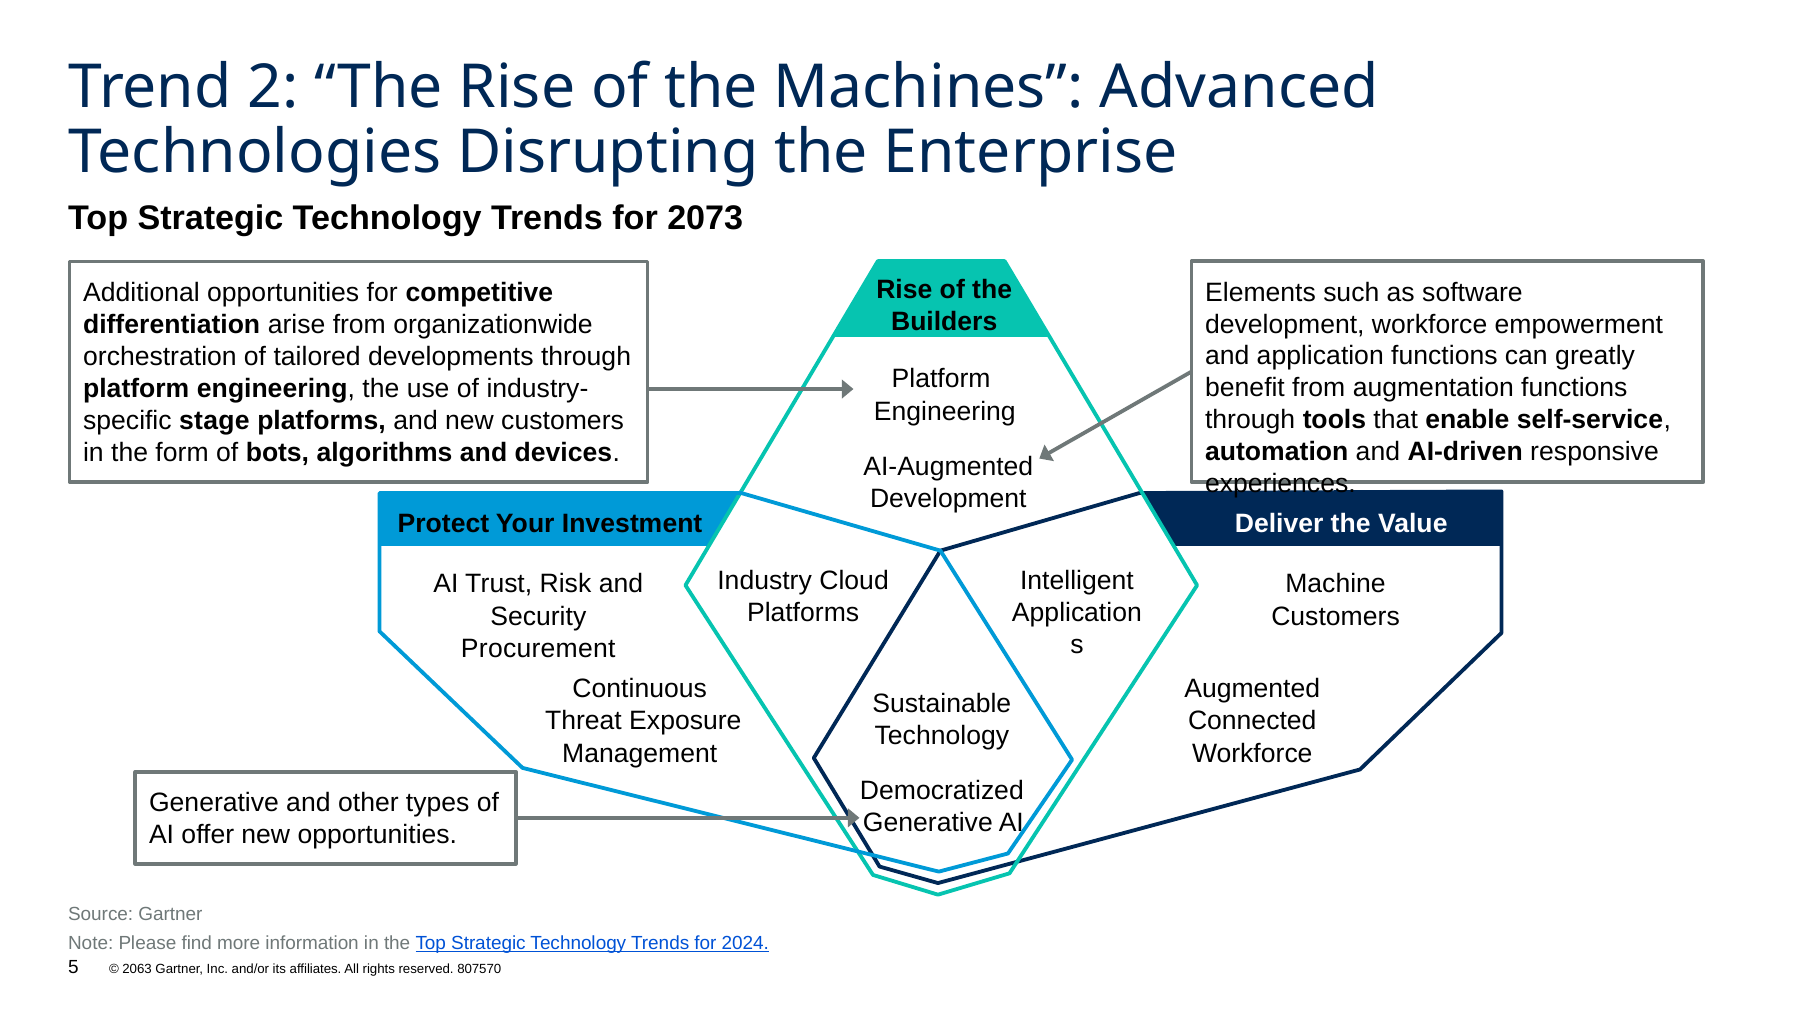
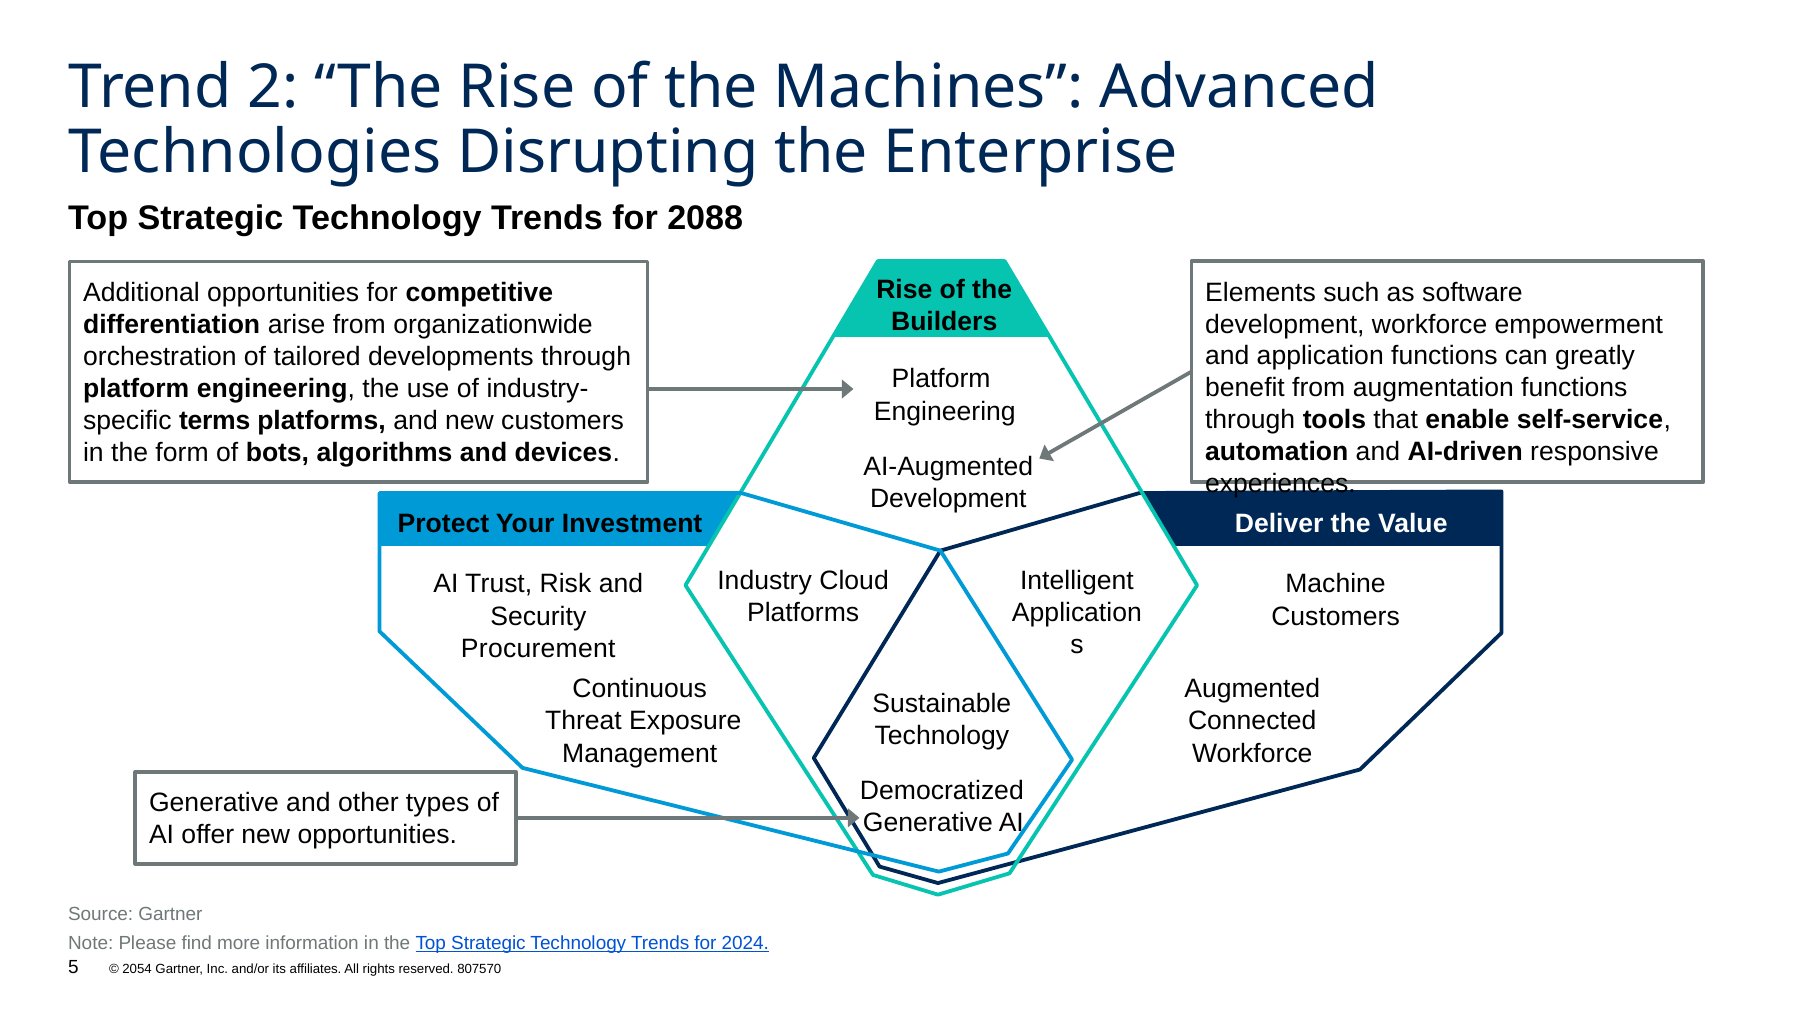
2073: 2073 -> 2088 (705, 218)
stage: stage -> terms (215, 420)
2063: 2063 -> 2054 (137, 969)
